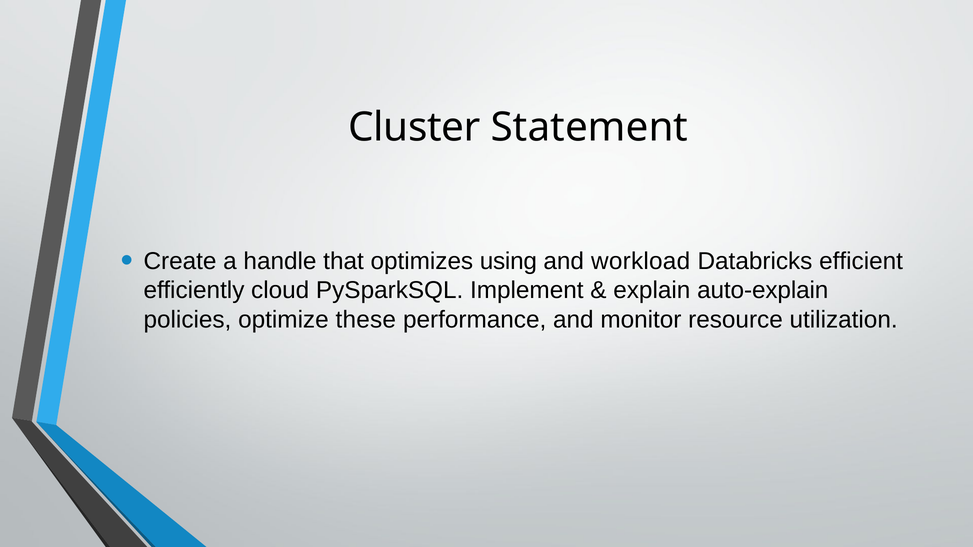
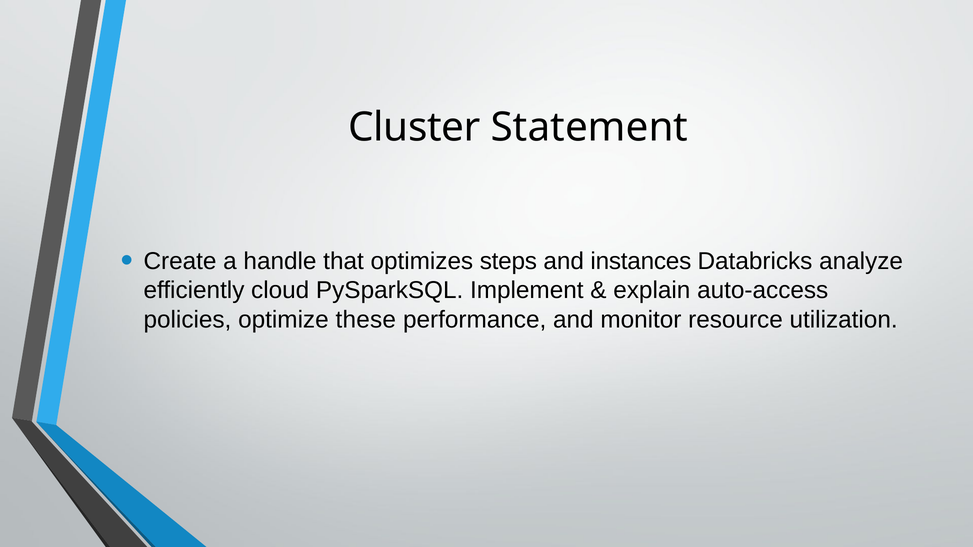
using: using -> steps (508, 261)
workload: workload -> instances (641, 261)
efficient: efficient -> analyze (861, 261)
auto-explain: auto-explain -> auto-access (763, 291)
